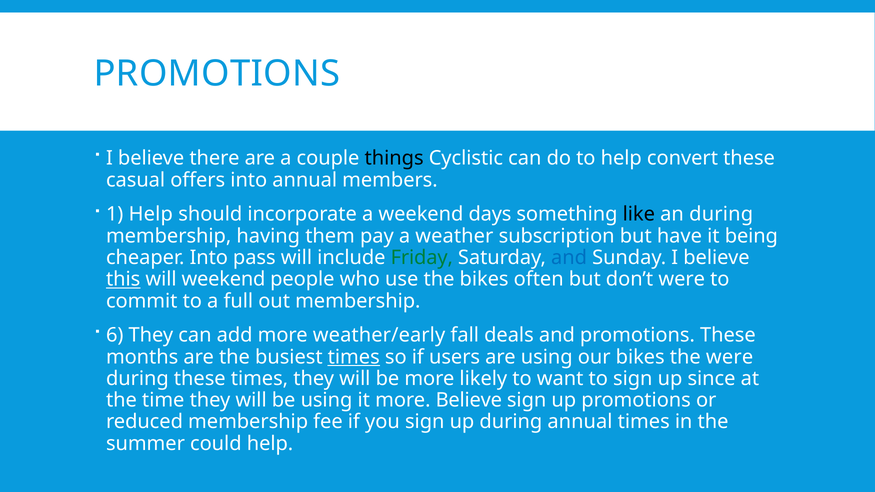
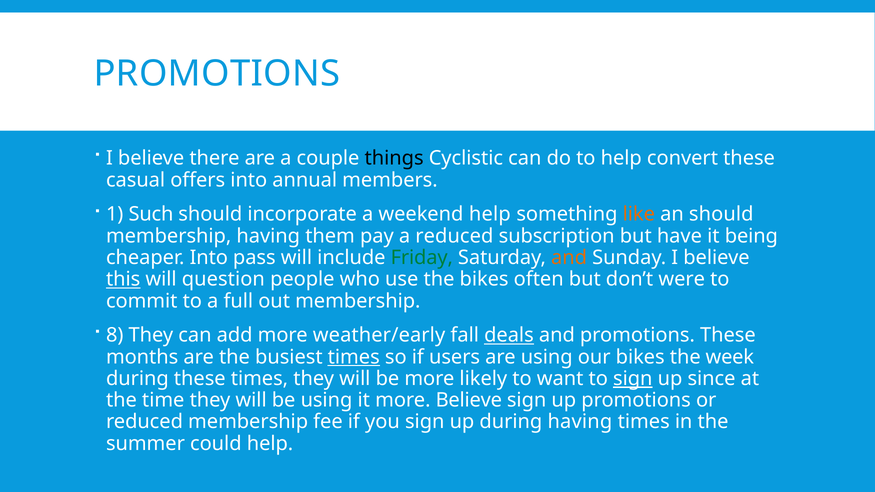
1 Help: Help -> Such (151, 214)
weekend days: days -> help (490, 214)
like colour: black -> orange (639, 214)
an during: during -> should (721, 214)
a weather: weather -> reduced (454, 236)
and colour: blue -> orange (569, 258)
will weekend: weekend -> question (223, 279)
6: 6 -> 8 (115, 335)
deals underline: none -> present (509, 335)
the were: were -> week (730, 357)
sign underline: none -> present (633, 379)
during annual: annual -> having (580, 422)
